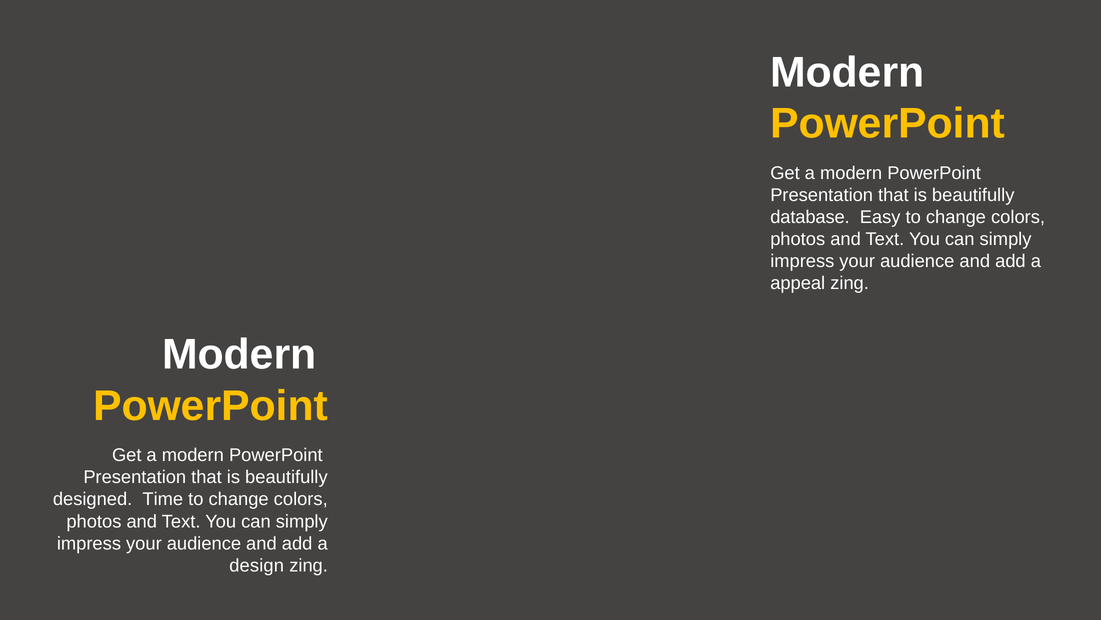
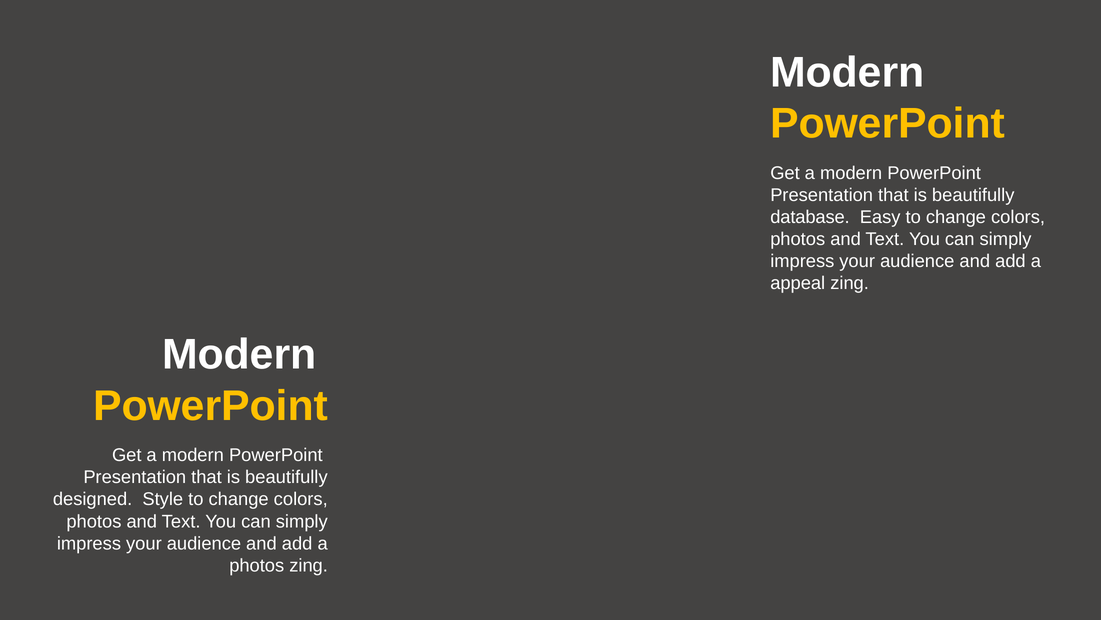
Time: Time -> Style (163, 499)
design: design -> photos (257, 565)
